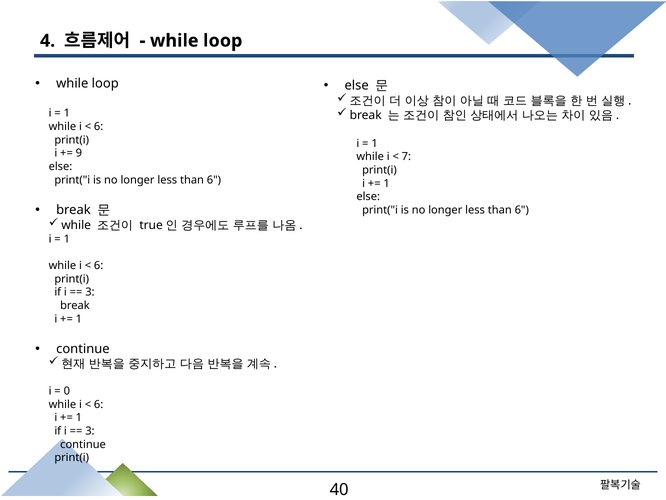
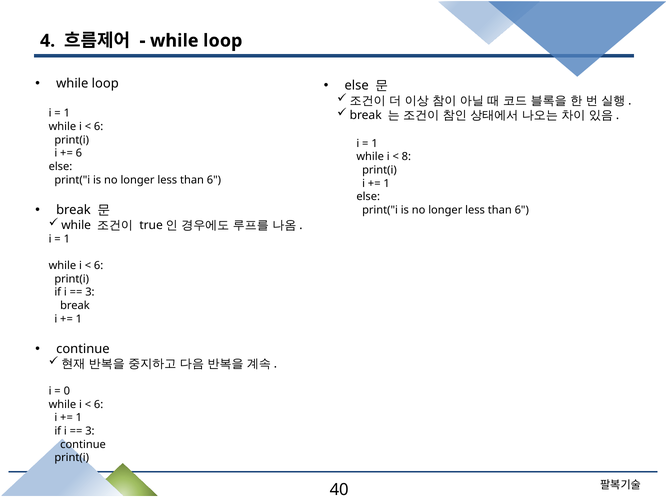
9: 9 -> 6 (79, 153)
7: 7 -> 8 (406, 157)
